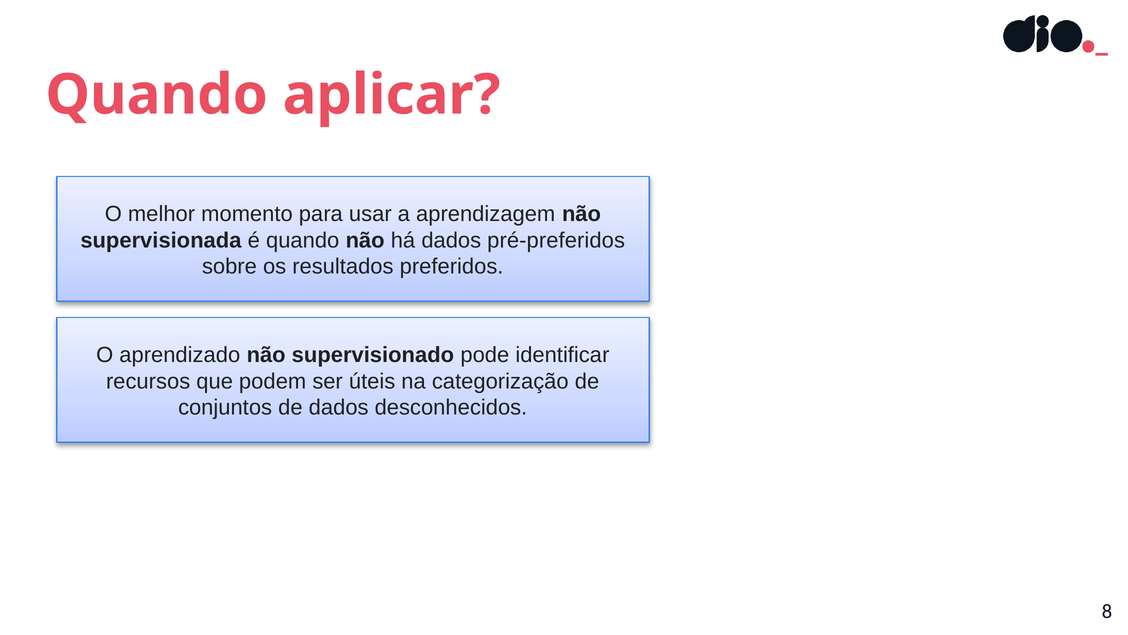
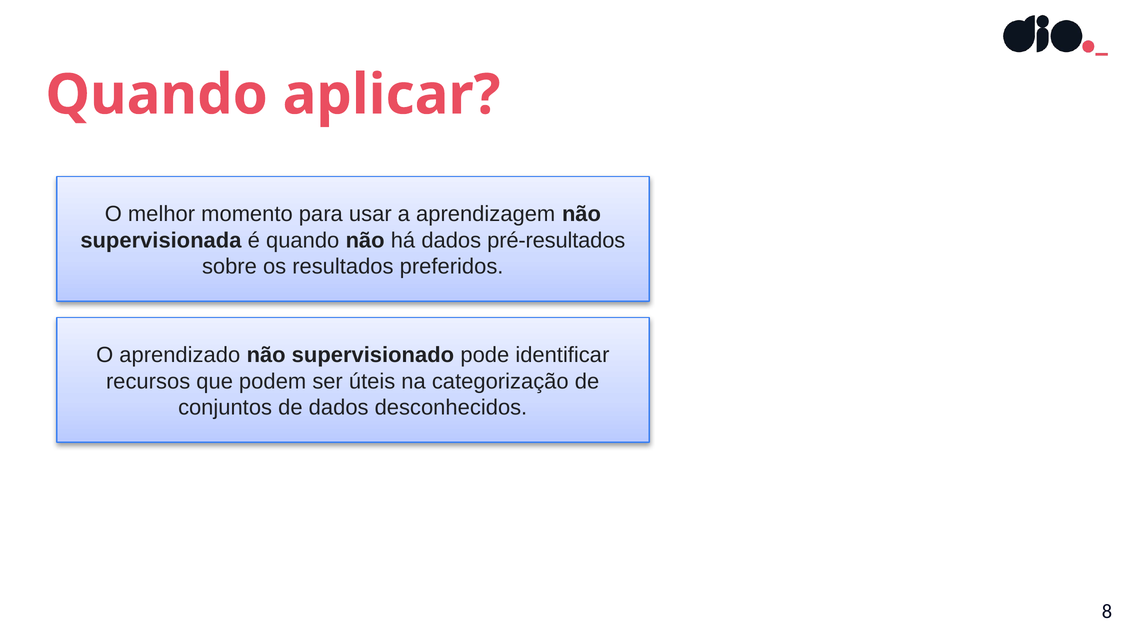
pré-preferidos: pré-preferidos -> pré-resultados (556, 240)
